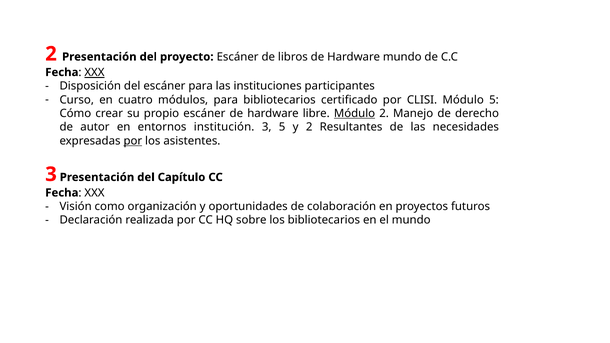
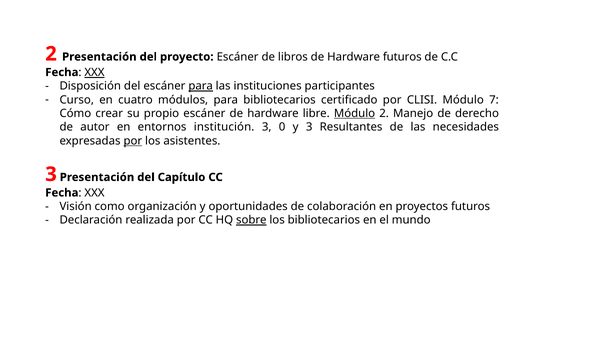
Hardware mundo: mundo -> futuros (402, 57)
para underline: none -> present (201, 86)
Módulo 5: 5 -> 7 (494, 100)
3 5: 5 -> 0 (282, 127)
y 2: 2 -> 3 (309, 127)
sobre underline: none -> present (251, 220)
